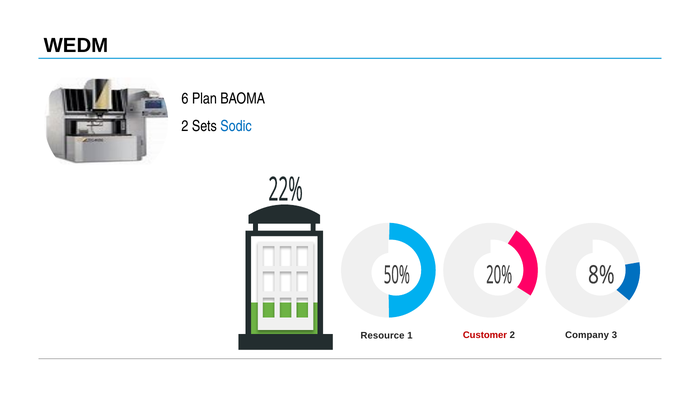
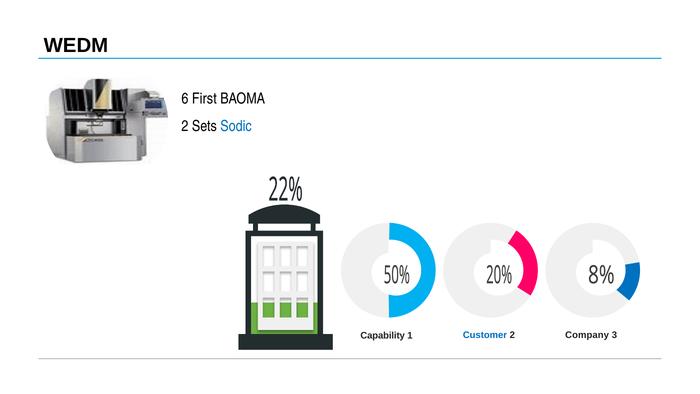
Plan: Plan -> First (204, 98)
Resource: Resource -> Capability (383, 336)
Customer colour: red -> blue (485, 335)
